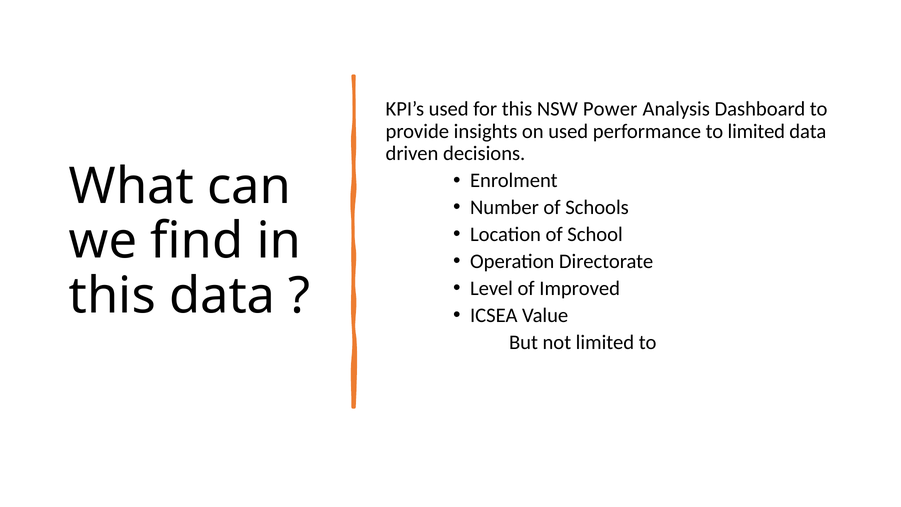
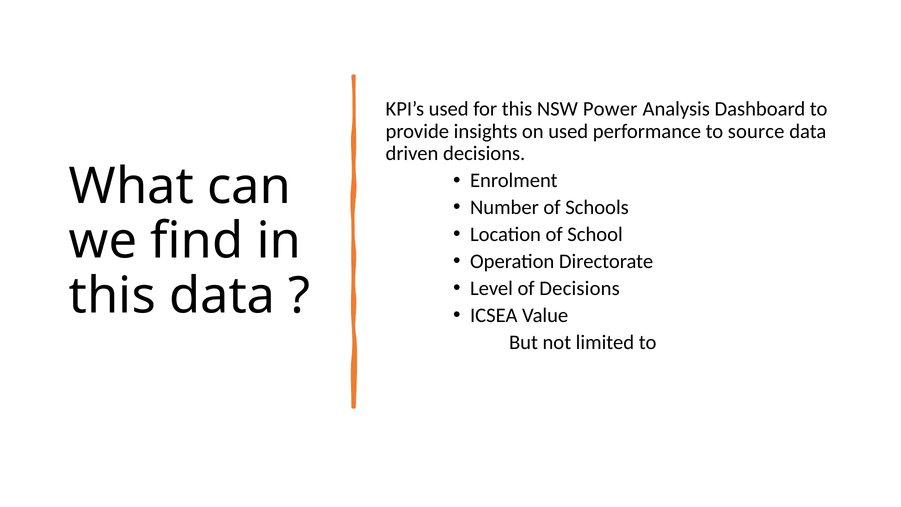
to limited: limited -> source (756, 131)
of Improved: Improved -> Decisions (580, 288)
